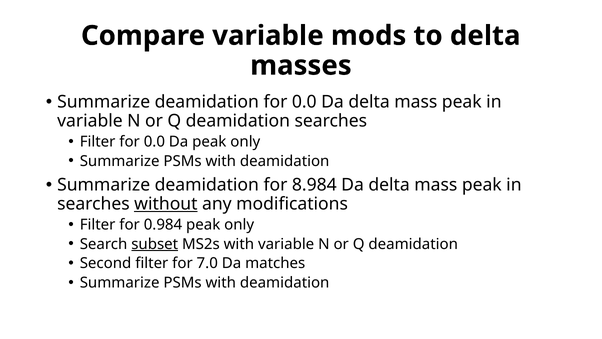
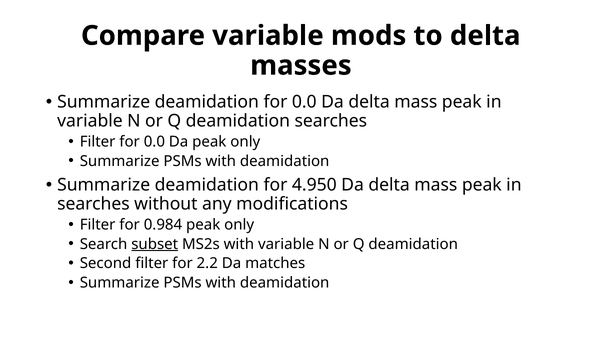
8.984: 8.984 -> 4.950 (314, 185)
without underline: present -> none (166, 204)
7.0: 7.0 -> 2.2 (207, 263)
